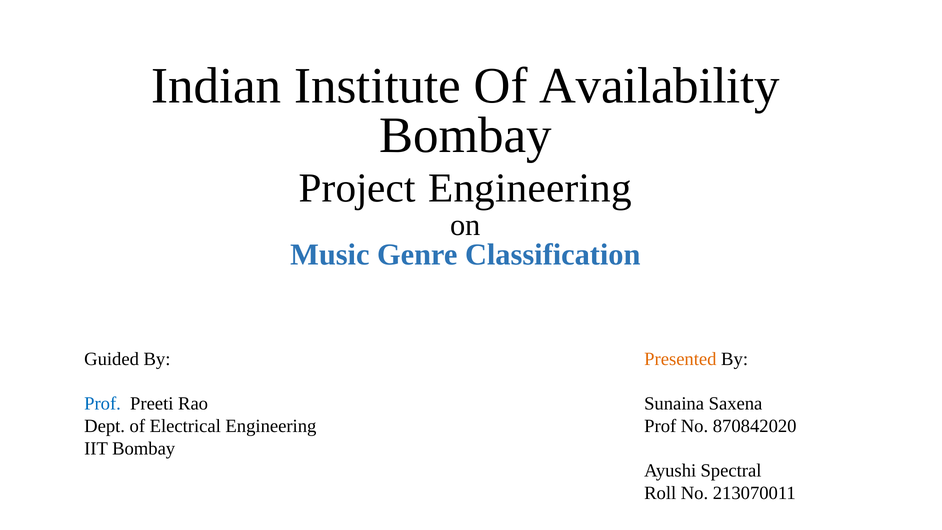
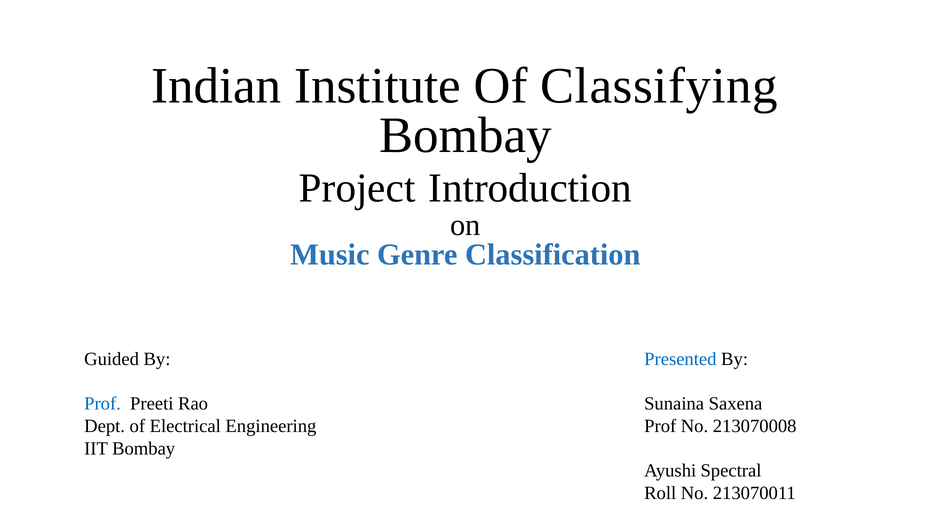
Availability: Availability -> Classifying (659, 86)
Project Engineering: Engineering -> Introduction (530, 188)
Presented colour: orange -> blue (680, 359)
870842020: 870842020 -> 213070008 (755, 426)
